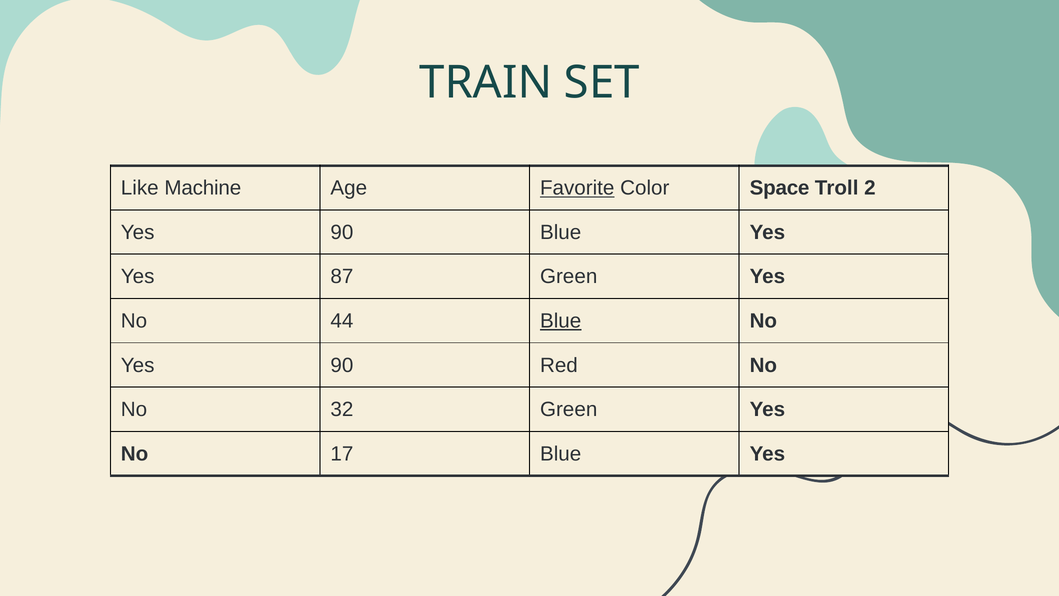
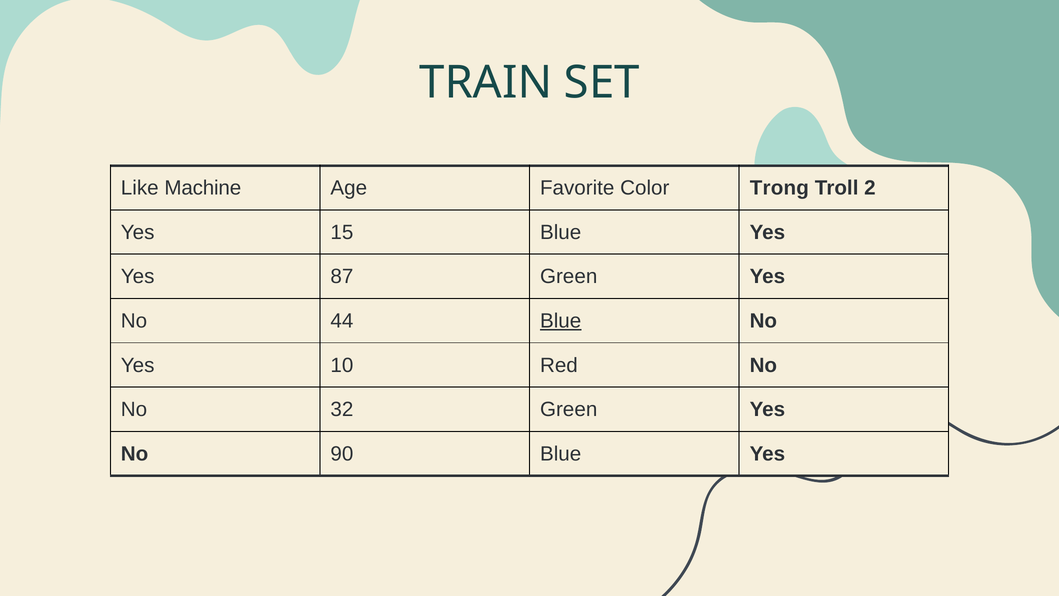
Favorite underline: present -> none (577, 188)
Space: Space -> Trong (779, 188)
90: 90 -> 15 (342, 232)
90: 90 -> 10 (342, 365)
17: 17 -> 90 (342, 454)
